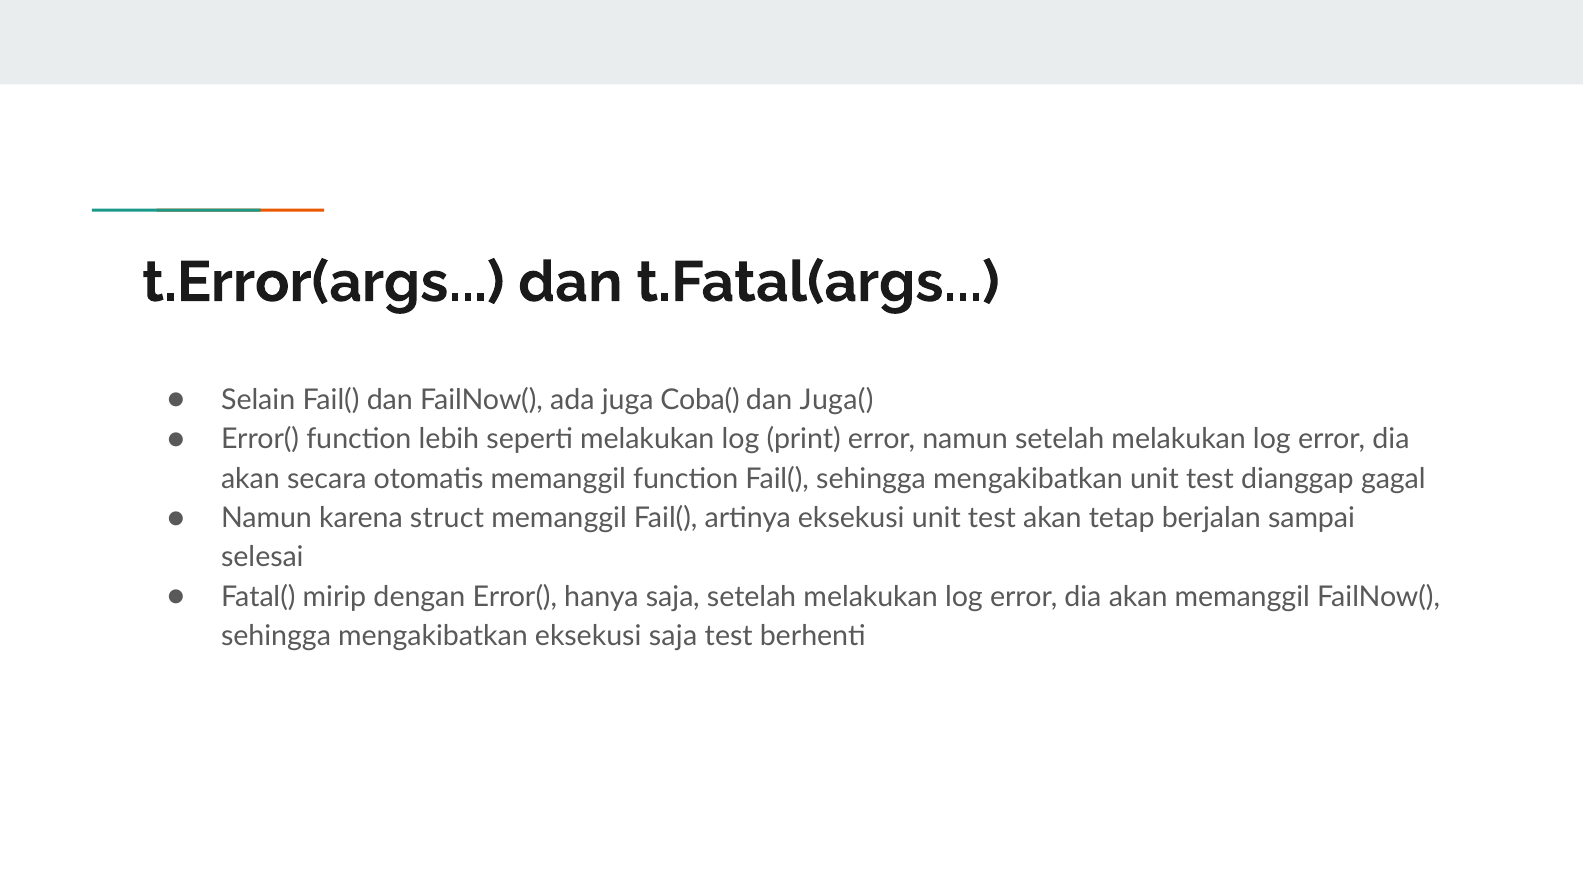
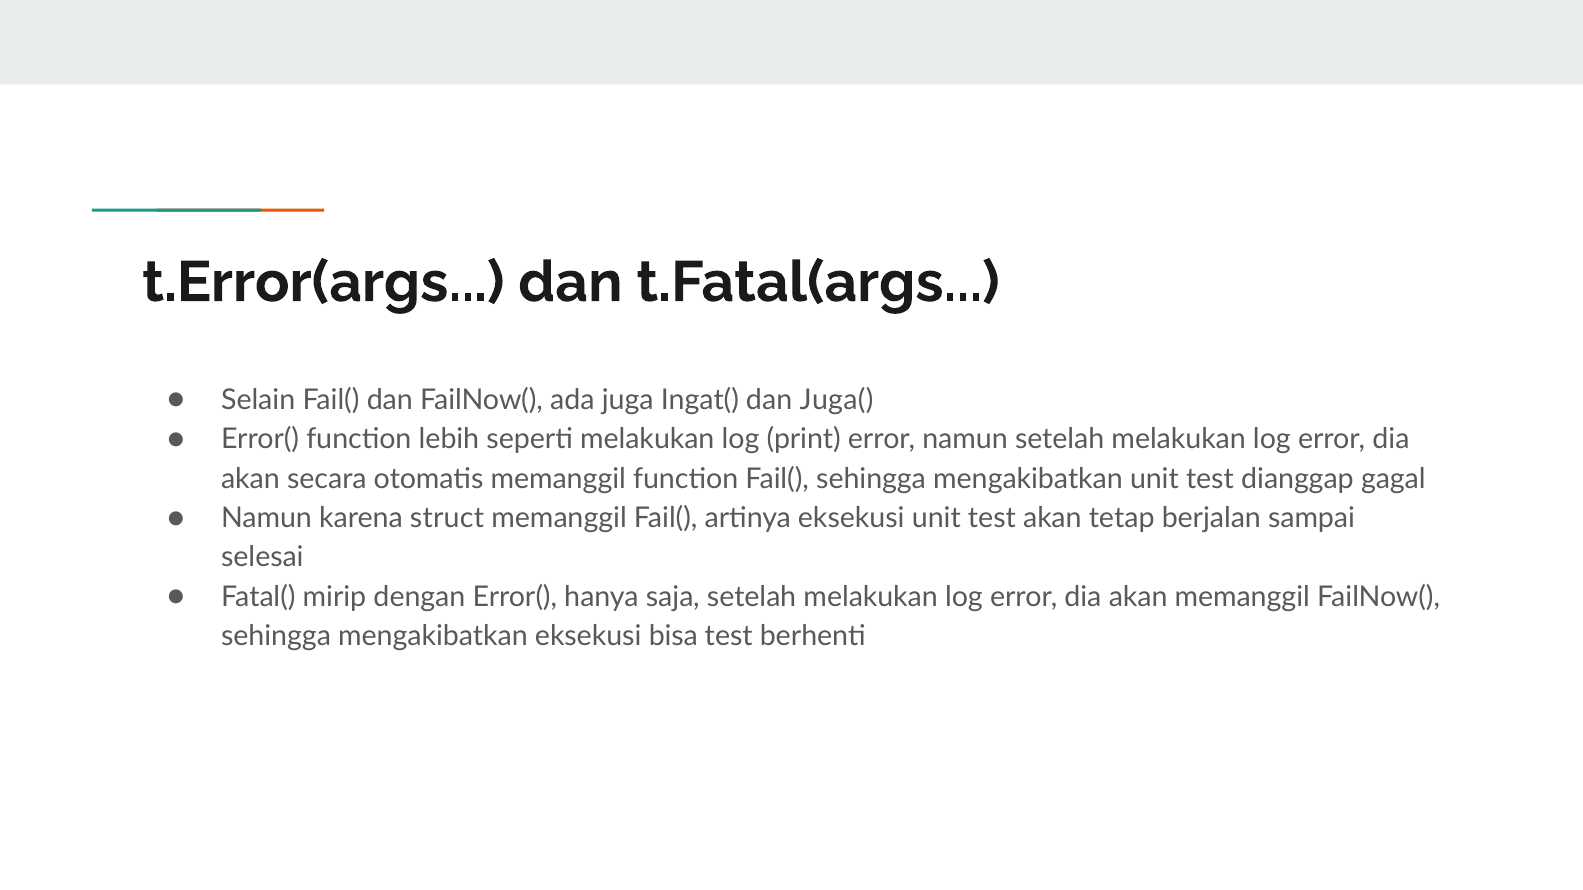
Coba(: Coba( -> Ingat( (700, 400)
eksekusi saja: saja -> bisa (673, 637)
